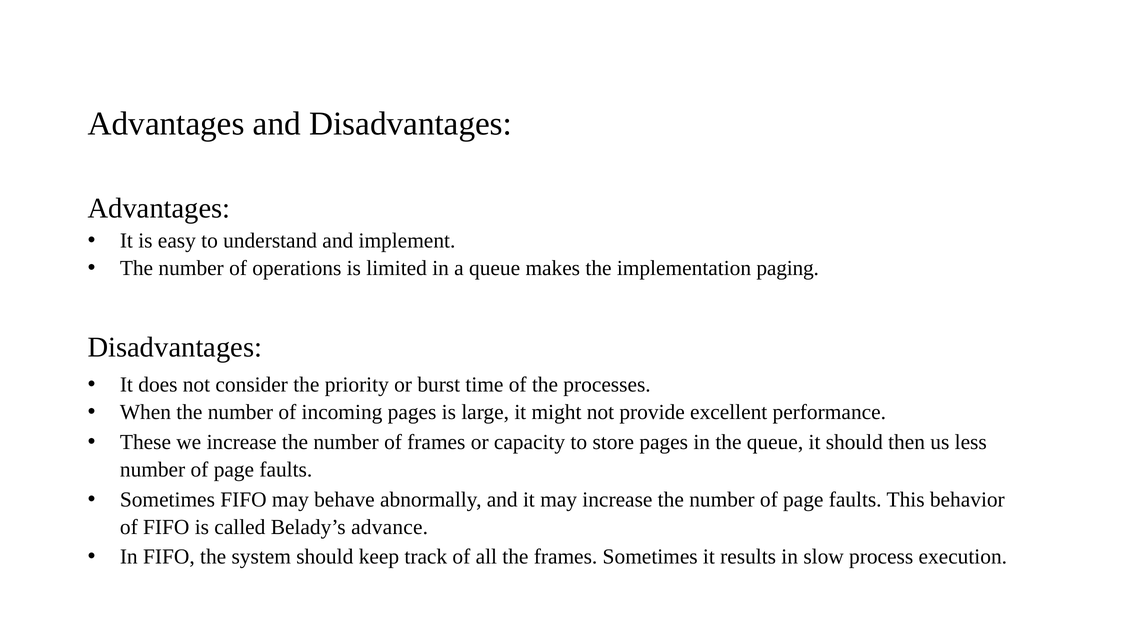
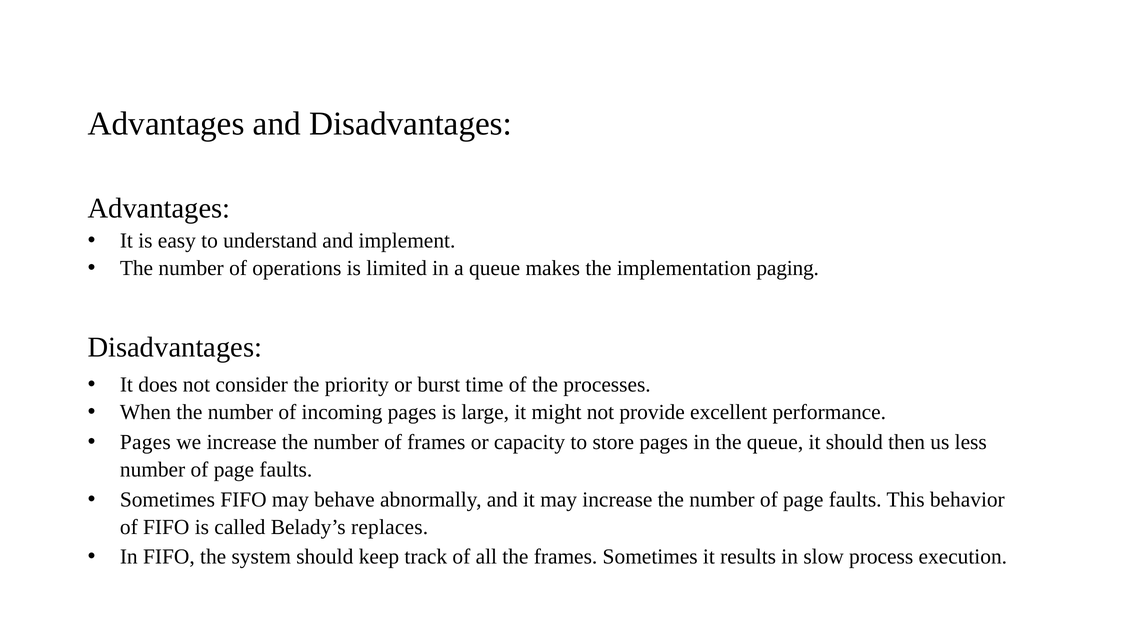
These: These -> Pages (145, 442)
advance: advance -> replaces (390, 527)
